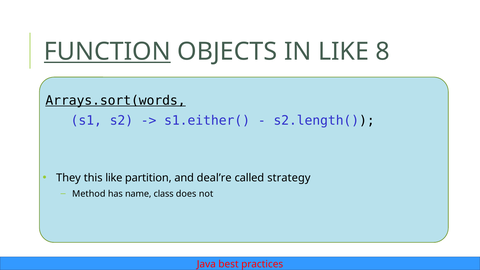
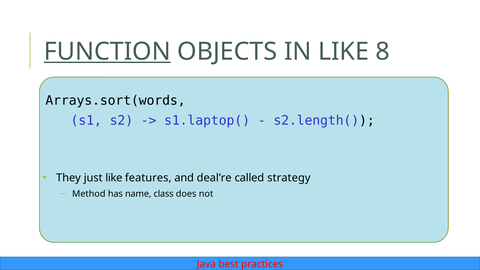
Arrays.sort(words underline: present -> none (116, 101)
s1.either(: s1.either( -> s1.laptop( (207, 121)
this: this -> just (93, 178)
partition: partition -> features (148, 178)
